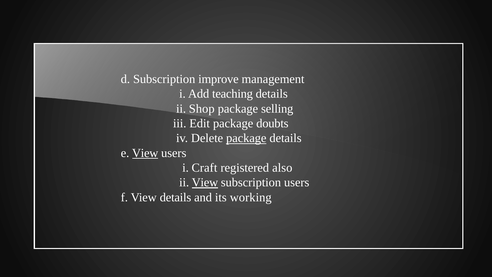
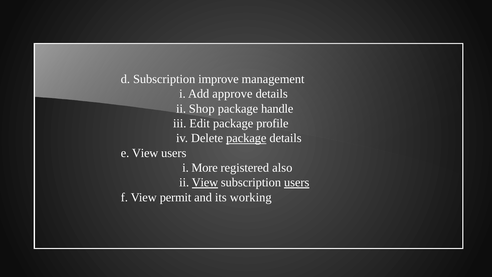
teaching: teaching -> approve (232, 94)
selling: selling -> handle (277, 109)
doubts: doubts -> profile (272, 123)
View underline: present -> none (145, 153)
Craft: Craft -> More (205, 168)
users underline: none -> present (297, 182)
View details: details -> permit (176, 197)
